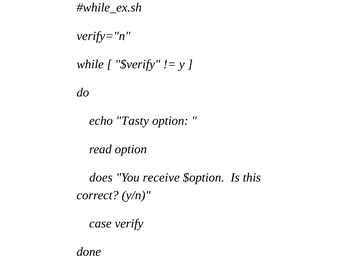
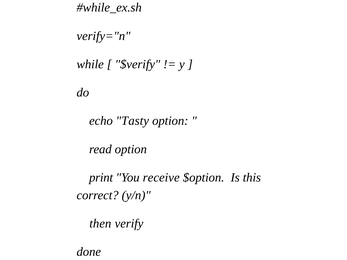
does: does -> print (101, 178)
case: case -> then (100, 224)
